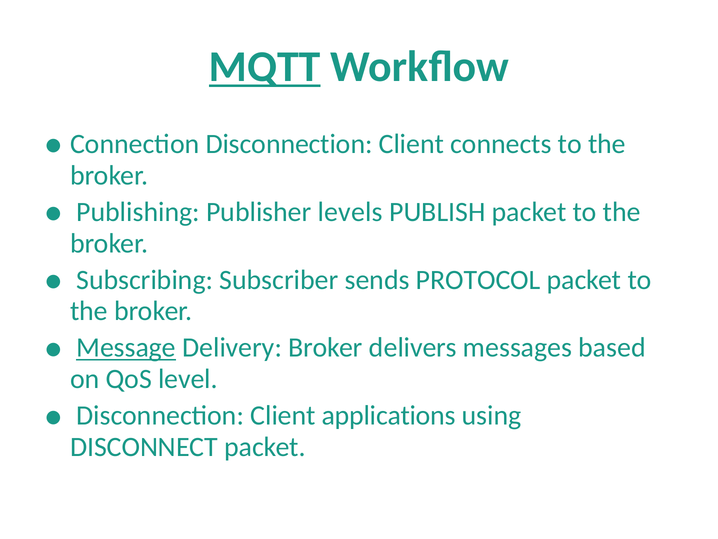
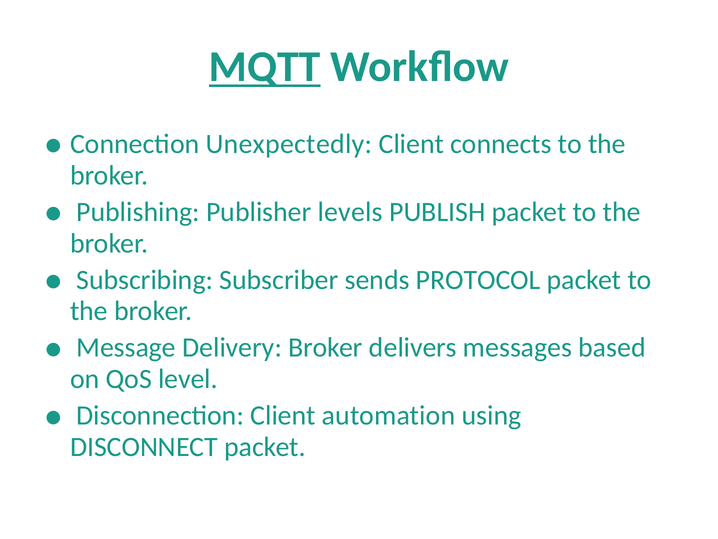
Connection Disconnection: Disconnection -> Unexpectedly (289, 144)
Message underline: present -> none (126, 347)
applications: applications -> automation (389, 415)
